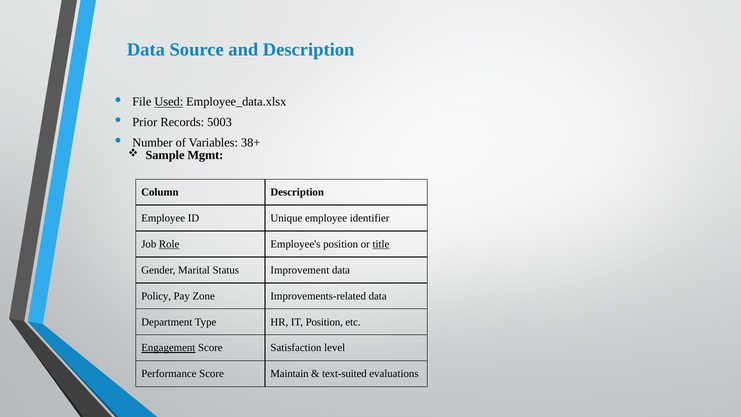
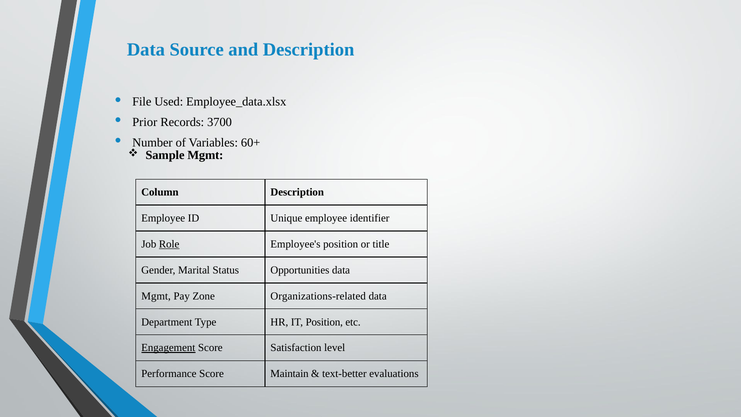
Used underline: present -> none (169, 102)
5003: 5003 -> 3700 (220, 122)
38+: 38+ -> 60+ (251, 143)
title underline: present -> none (381, 244)
Improvement: Improvement -> Opportunities (300, 270)
Policy: Policy -> Mgmt (156, 296)
Improvements-related: Improvements-related -> Organizations-related (318, 296)
text-suited: text-suited -> text-better (344, 374)
